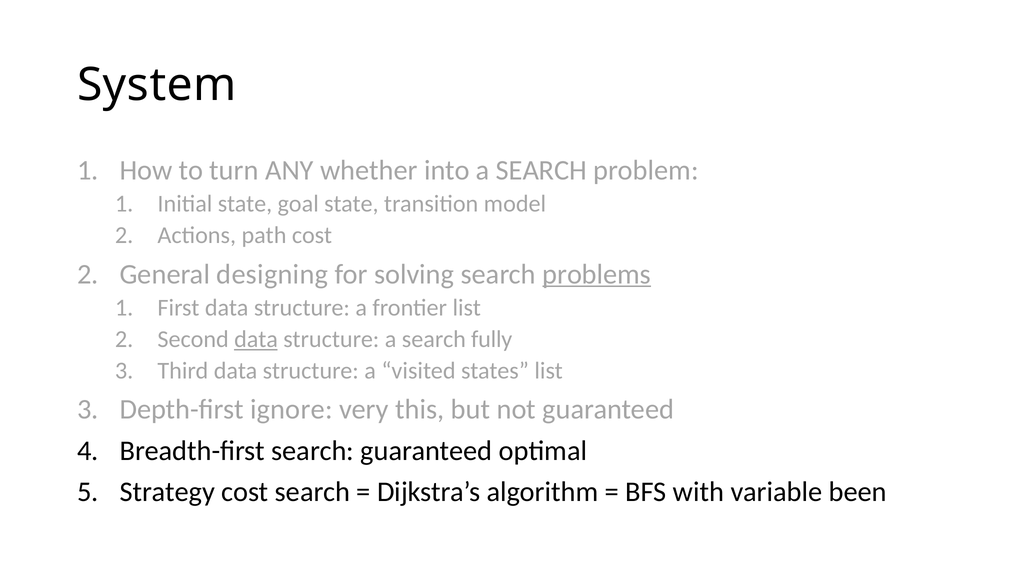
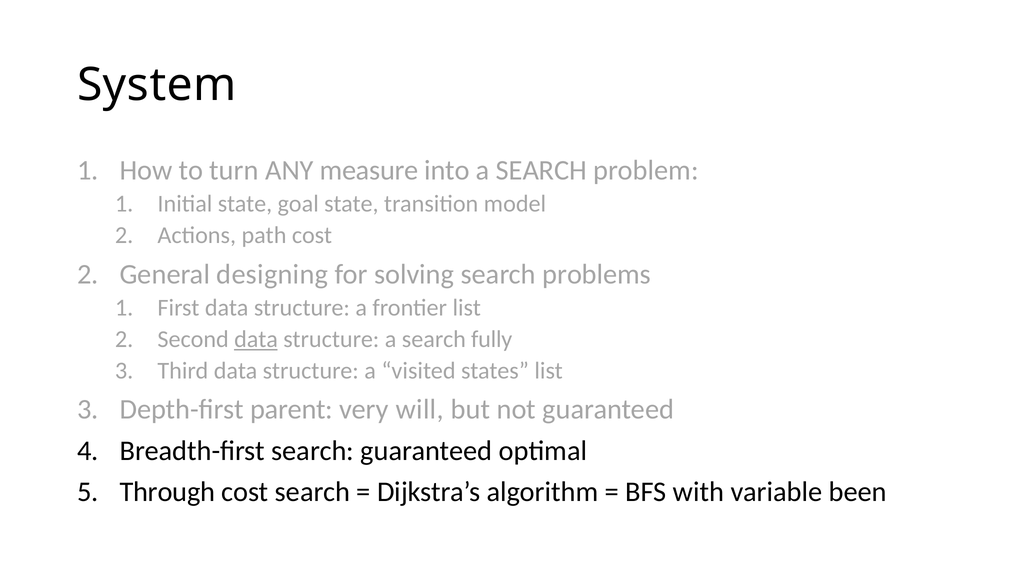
whether: whether -> measure (369, 170)
problems underline: present -> none (597, 274)
ignore: ignore -> parent (292, 410)
this: this -> will (420, 410)
Strategy: Strategy -> Through (167, 492)
